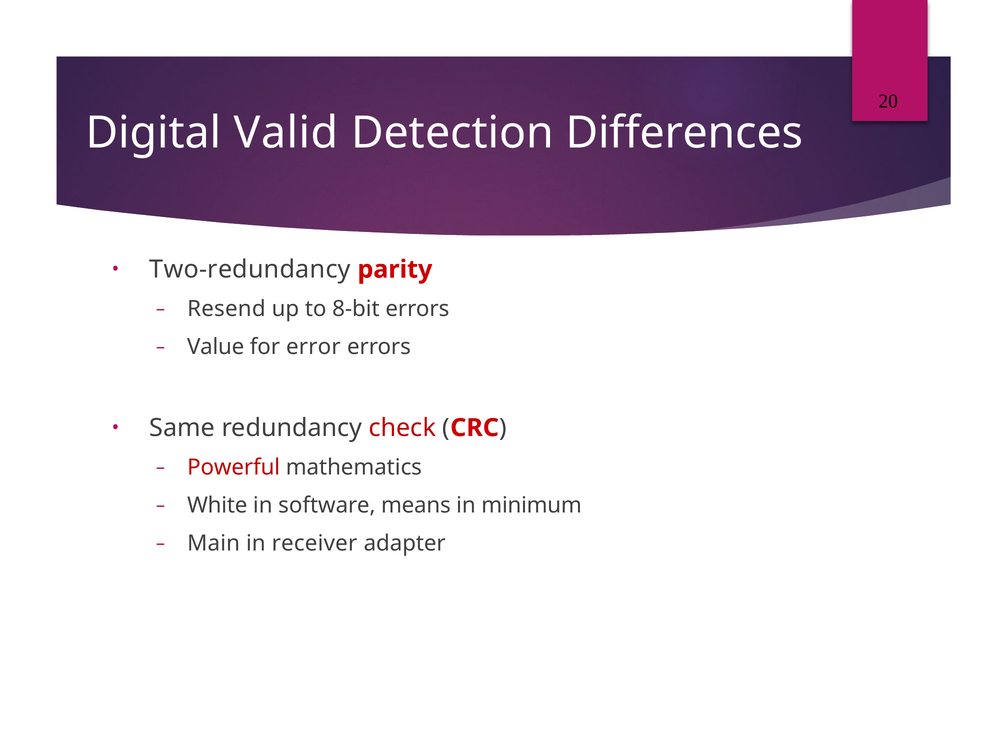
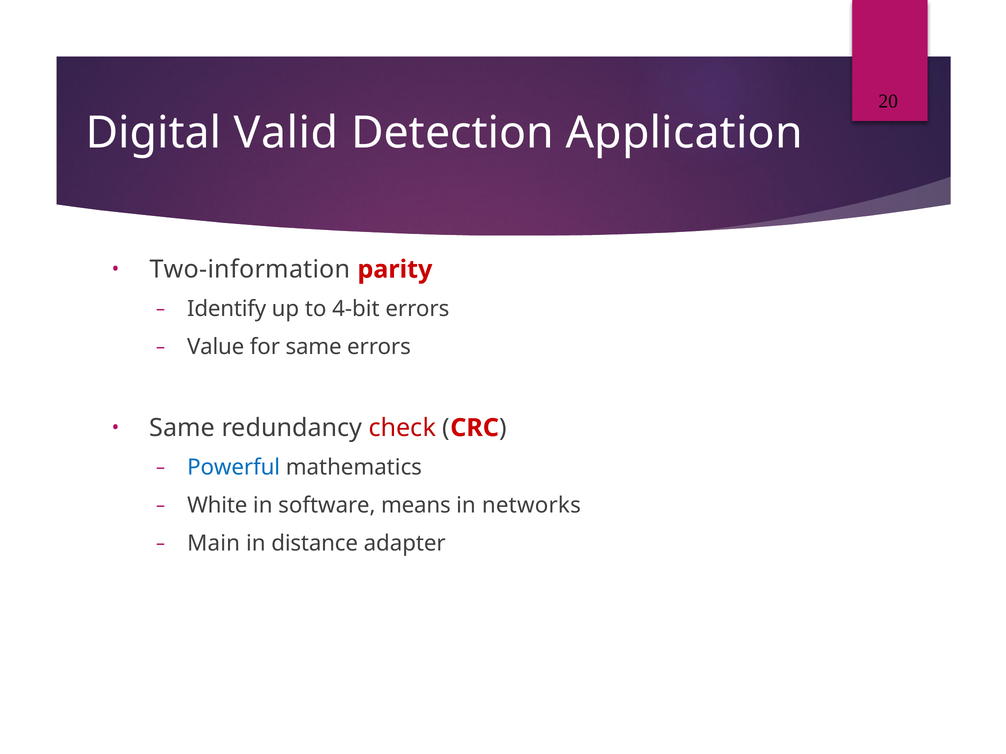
Differences: Differences -> Application (684, 133)
Two-redundancy: Two-redundancy -> Two-information (250, 270)
Resend: Resend -> Identify (227, 309)
8-bit: 8-bit -> 4-bit (356, 309)
for error: error -> same (314, 347)
Powerful colour: red -> blue (234, 468)
minimum: minimum -> networks (531, 506)
receiver: receiver -> distance (315, 544)
